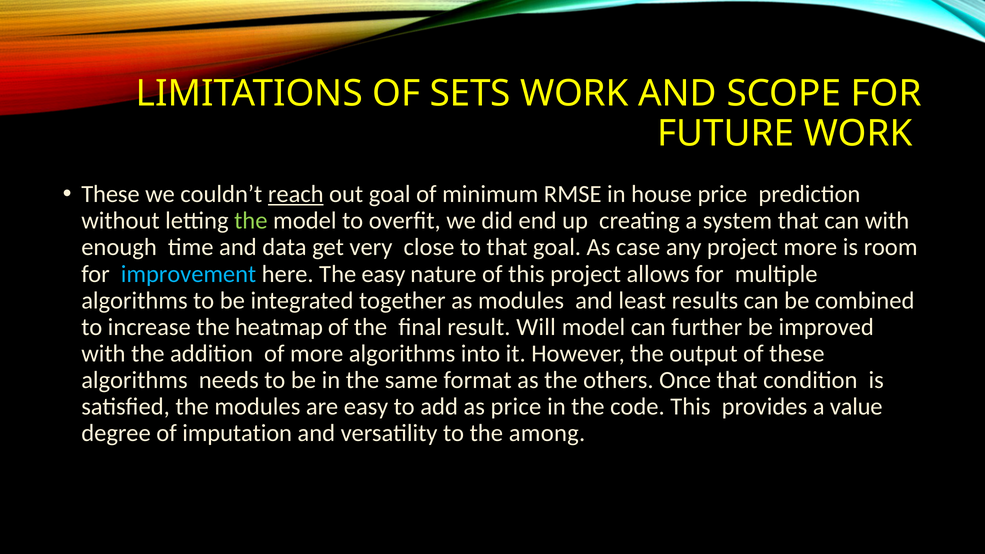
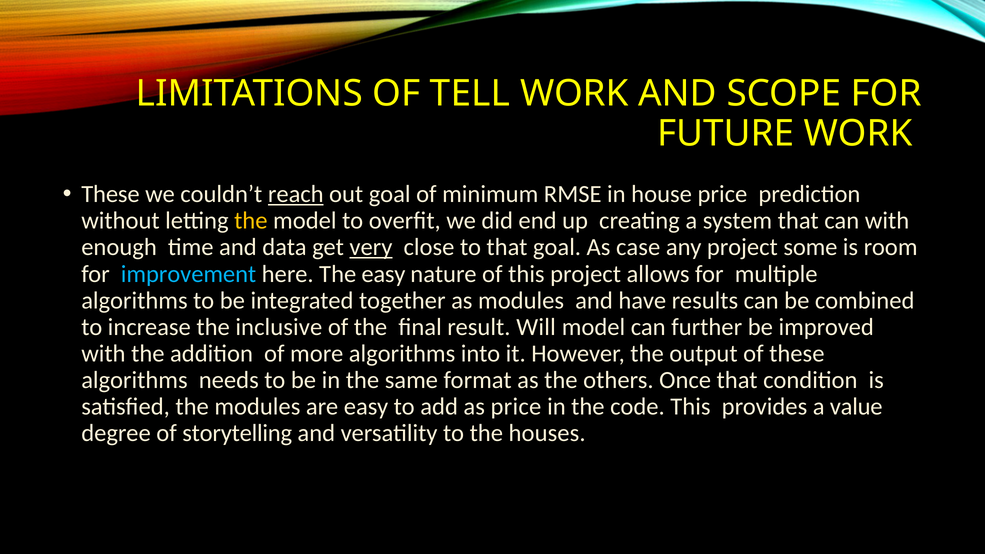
SETS: SETS -> TELL (470, 94)
the colour: light green -> yellow (251, 221)
very underline: none -> present (371, 247)
project more: more -> some (810, 247)
least: least -> have (642, 300)
heatmap: heatmap -> inclusive (279, 327)
imputation: imputation -> storytelling (237, 433)
among: among -> houses (547, 433)
